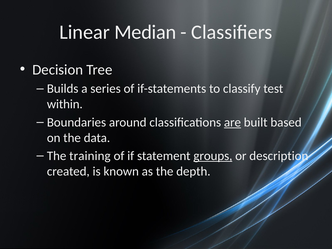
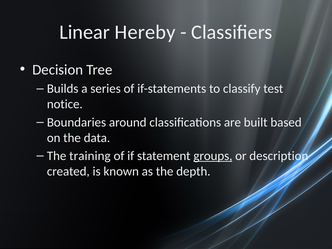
Median: Median -> Hereby (145, 32)
within: within -> notice (65, 104)
are underline: present -> none (232, 122)
